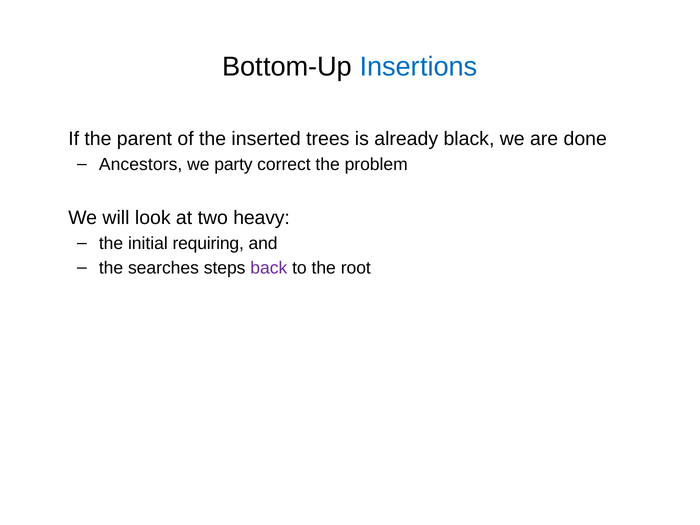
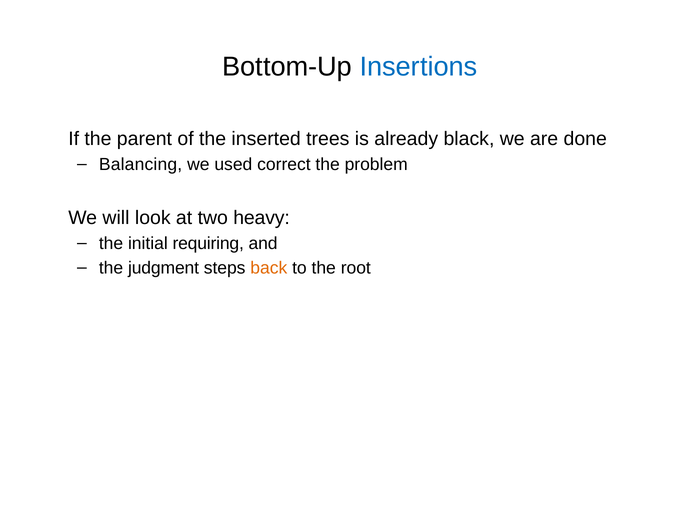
Ancestors: Ancestors -> Balancing (141, 165)
party: party -> used (233, 165)
searches: searches -> judgment (164, 268)
back colour: purple -> orange (269, 268)
